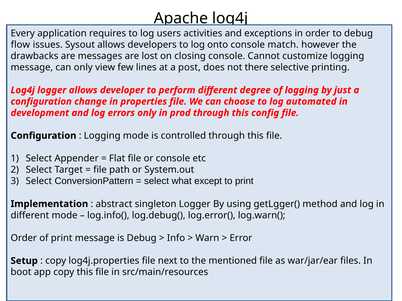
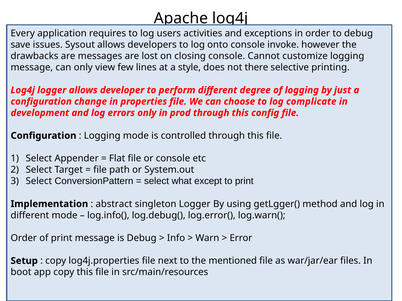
flow: flow -> save (21, 45)
match: match -> invoke (283, 45)
post: post -> style (189, 67)
automated: automated -> complicate (311, 102)
